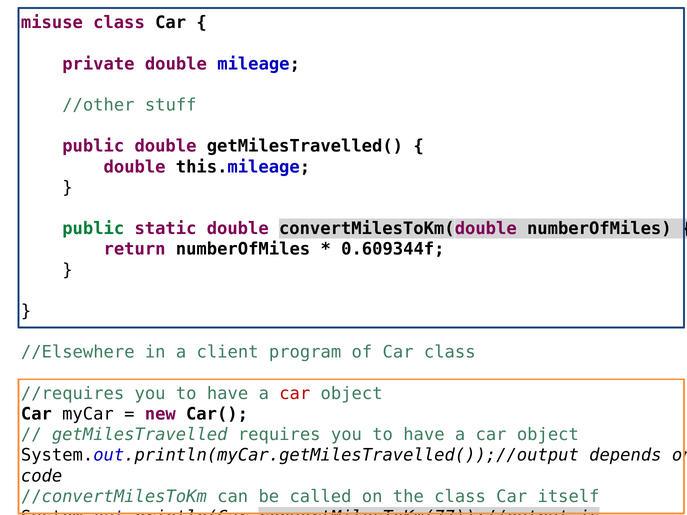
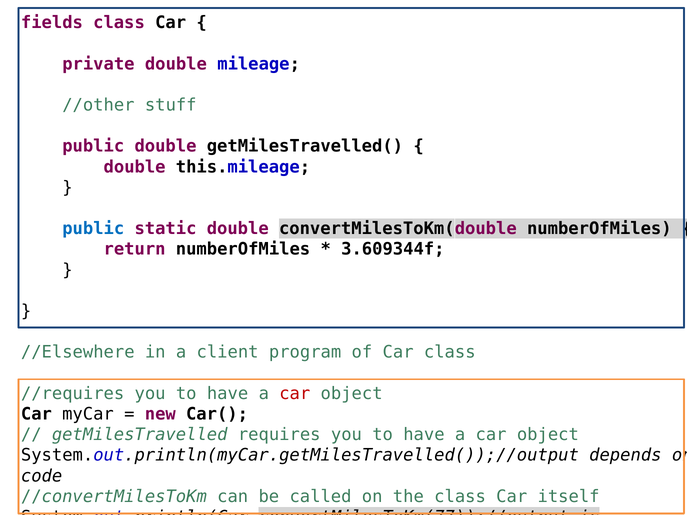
misuse: misuse -> fields (52, 23)
public colour: green -> blue (93, 229)
0.609344f: 0.609344f -> 3.609344f (393, 249)
